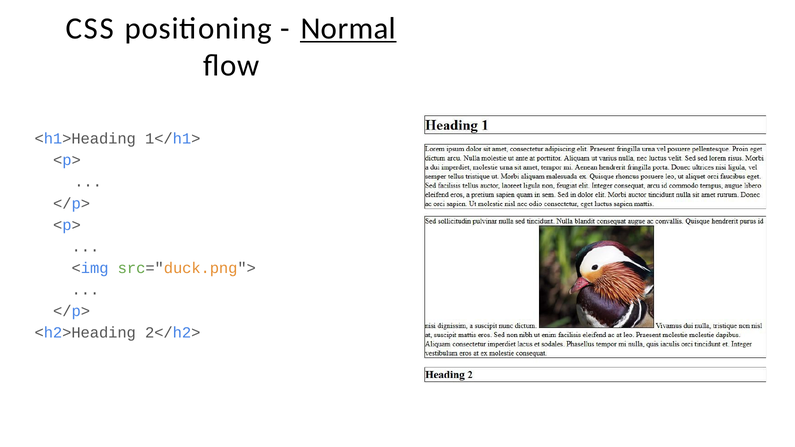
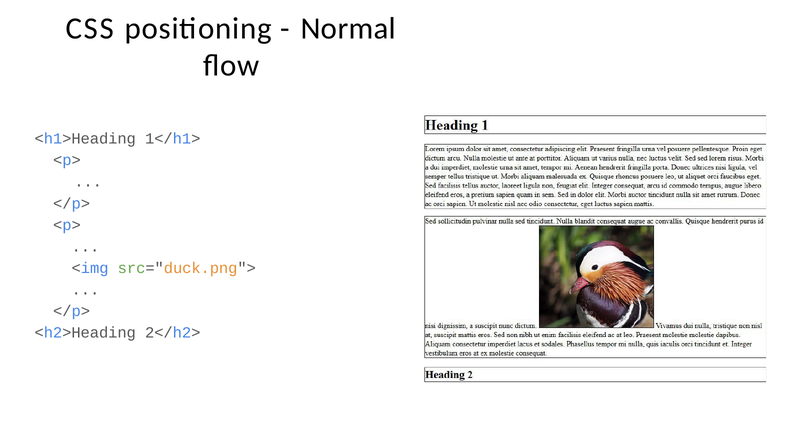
Normal underline: present -> none (348, 29)
